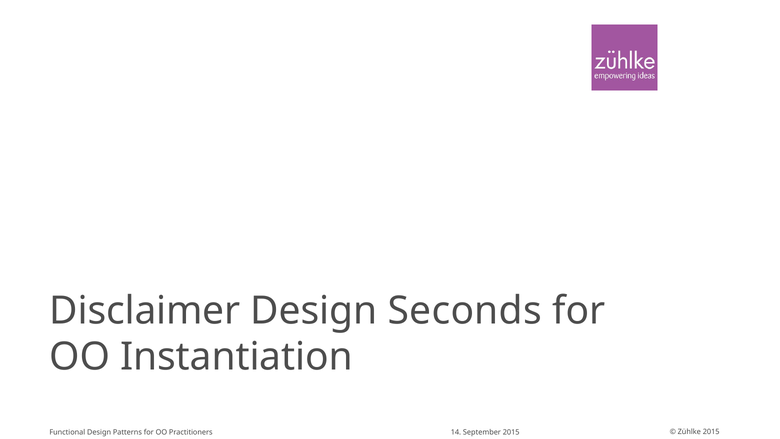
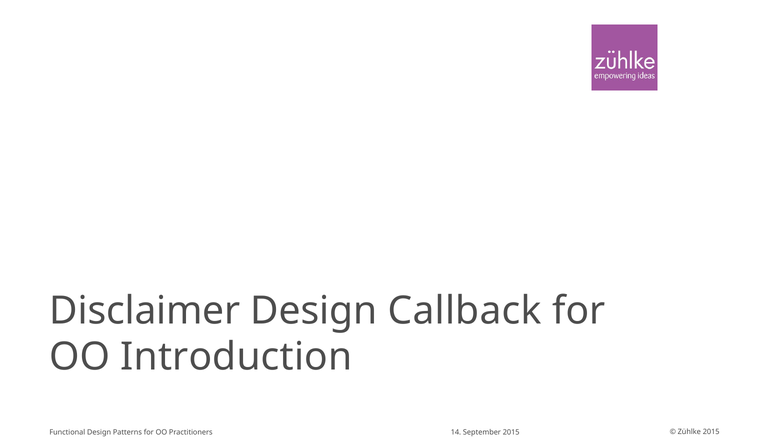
Seconds: Seconds -> Callback (465, 311)
Instantiation: Instantiation -> Introduction (236, 357)
